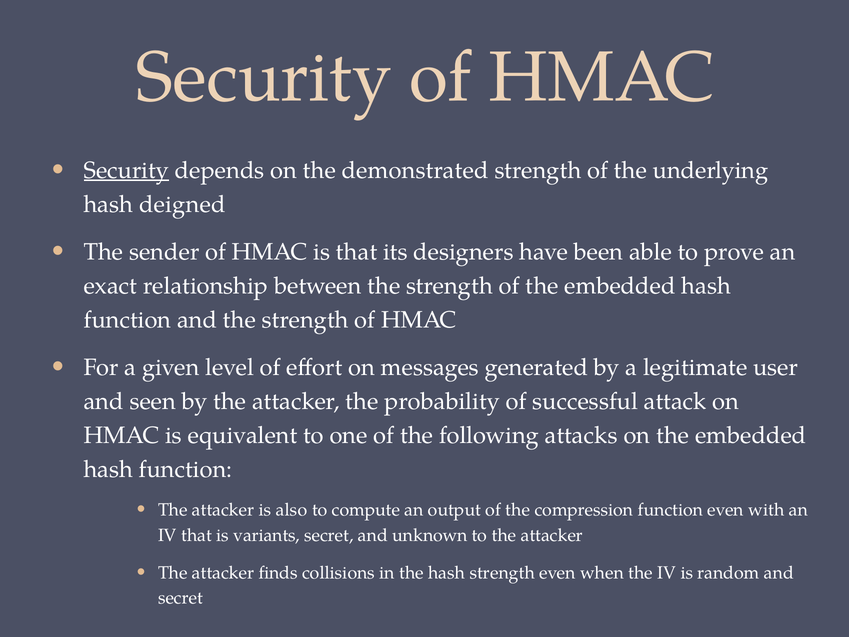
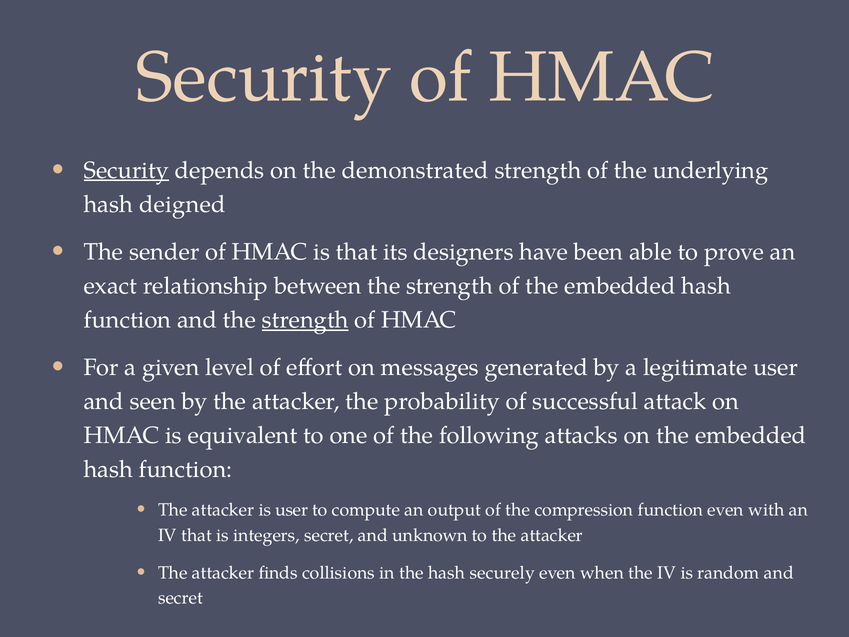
strength underline: none -> present (305, 320)
is also: also -> user (292, 510)
variants: variants -> integers (267, 535)
hash strength: strength -> securely (502, 572)
